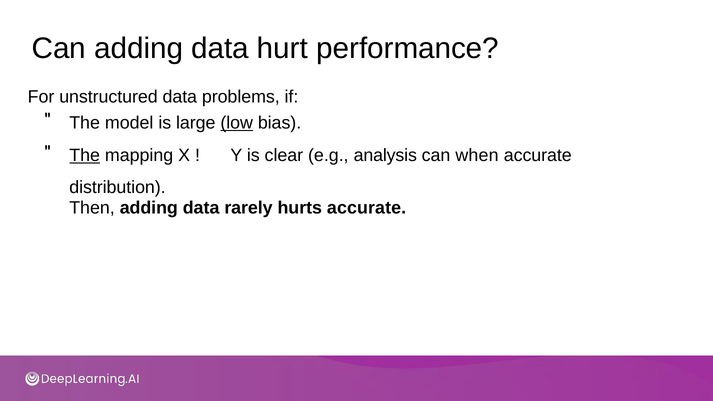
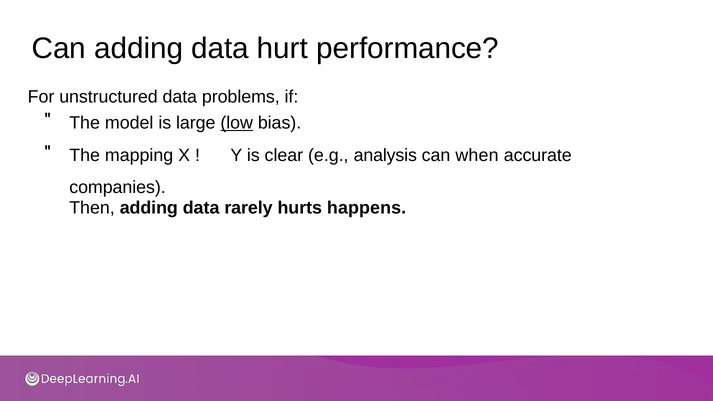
The underline: present -> none (85, 155)
distribution: distribution -> companies (118, 187)
hurts accurate: accurate -> happens (367, 208)
